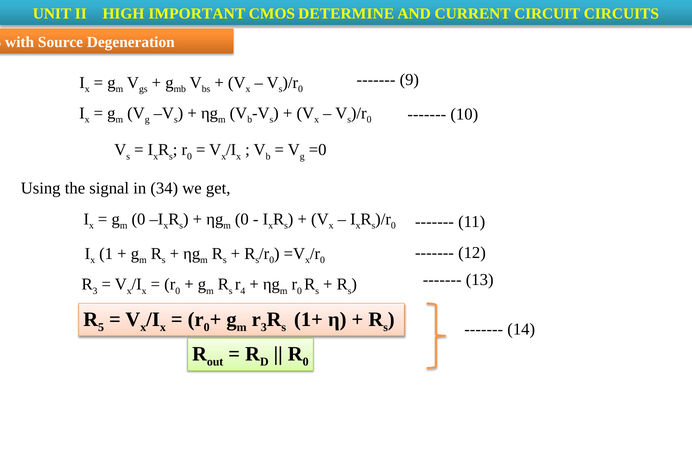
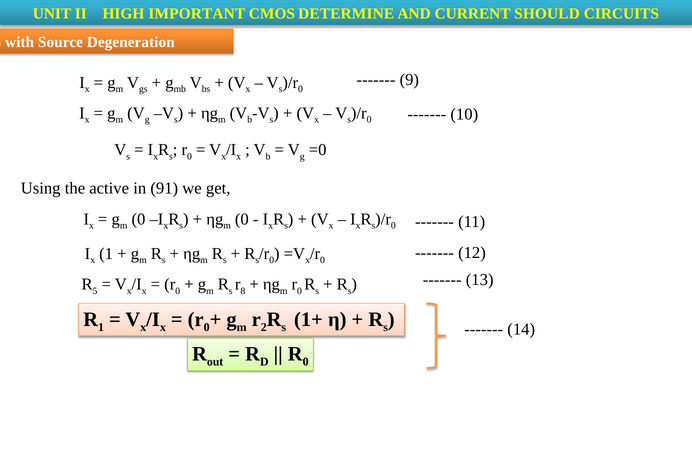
CIRCUIT: CIRCUIT -> SHOULD (547, 14)
signal: signal -> active (109, 188)
34: 34 -> 91 (164, 188)
3: 3 -> 5 (95, 291)
4: 4 -> 8 (243, 291)
5: 5 -> 1 (101, 328)
3: 3 -> 2 (264, 328)
